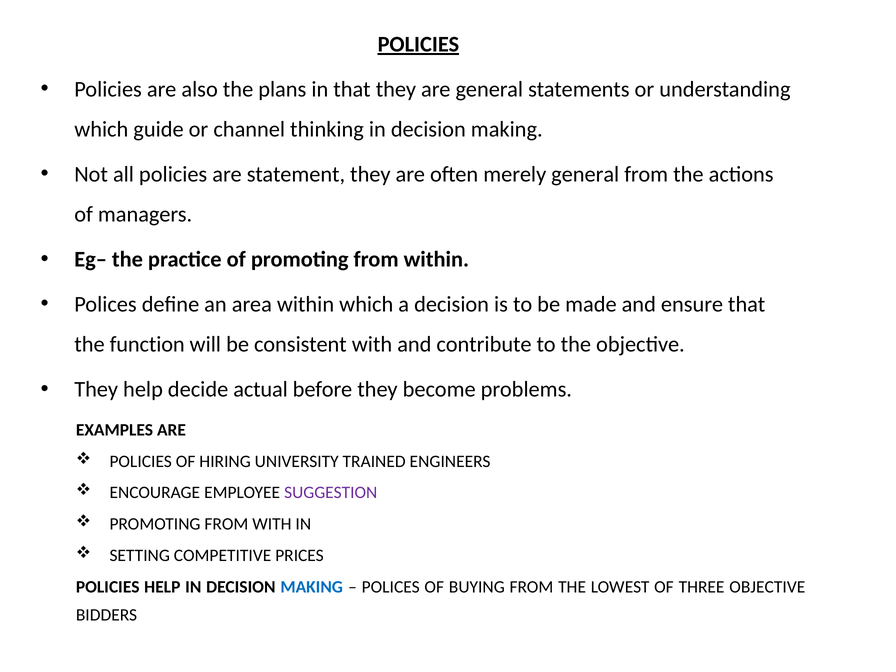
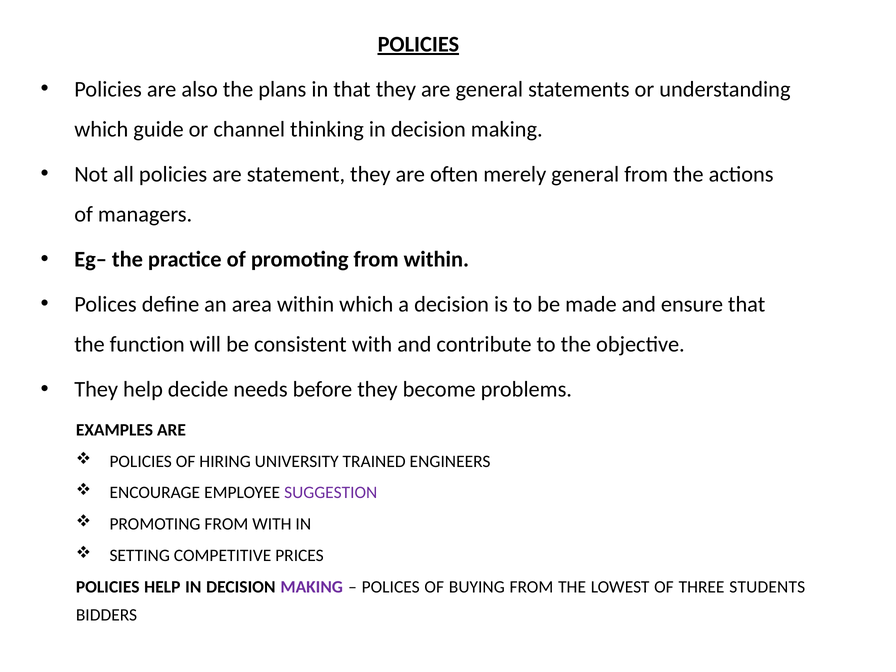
actual: actual -> needs (260, 389)
MAKING colour: blue -> purple (312, 587)
THREE OBJECTIVE: OBJECTIVE -> STUDENTS (767, 587)
